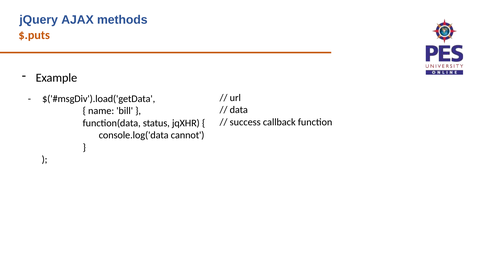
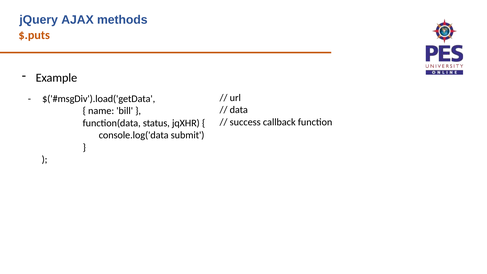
cannot: cannot -> submit (188, 135)
